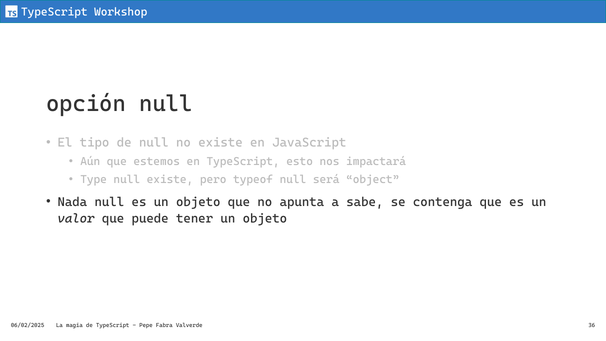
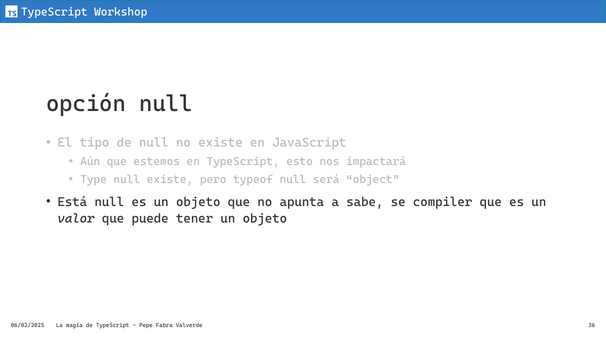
Nada: Nada -> Está (72, 202)
contenga: contenga -> compiler (443, 202)
